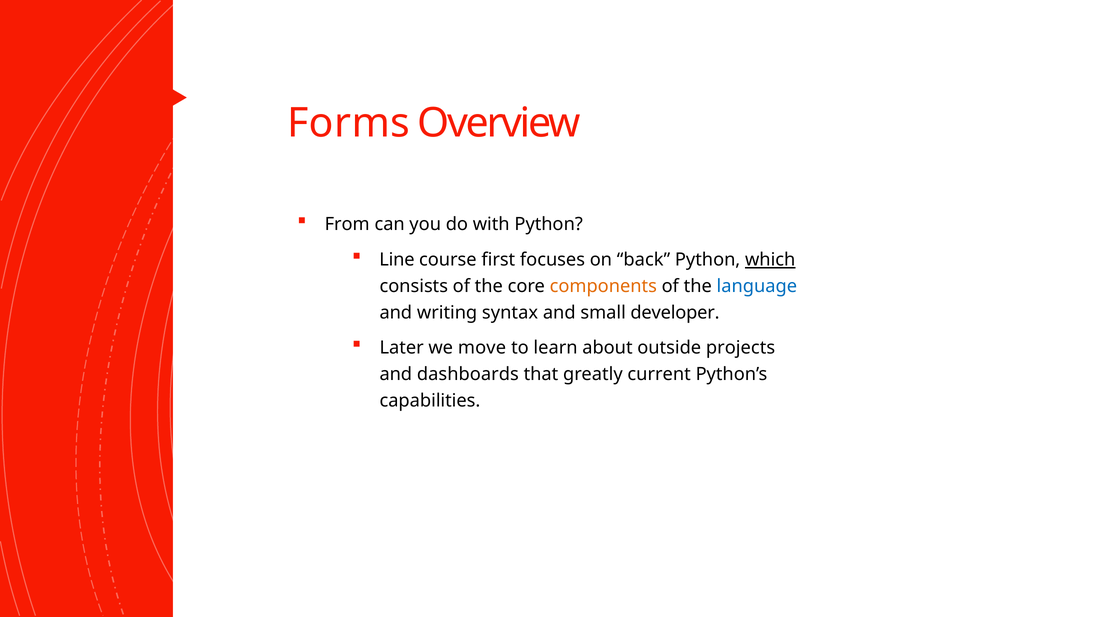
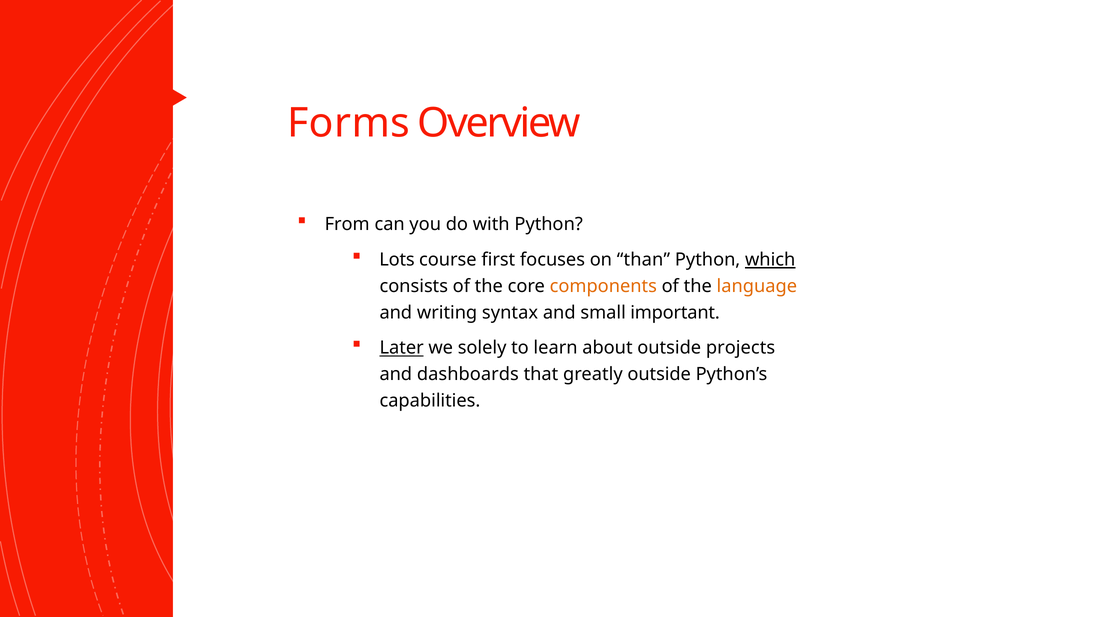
Line: Line -> Lots (397, 260)
back: back -> than (643, 260)
language colour: blue -> orange (757, 286)
developer: developer -> important (675, 312)
Later underline: none -> present (402, 348)
move: move -> solely (482, 348)
greatly current: current -> outside (659, 374)
